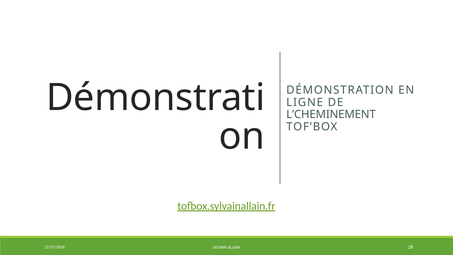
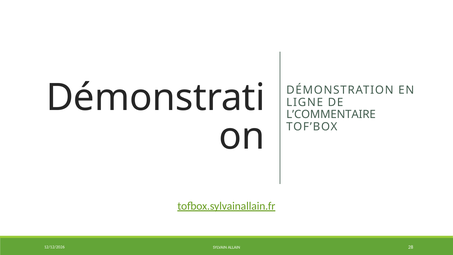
L’CHEMINEMENT: L’CHEMINEMENT -> L’COMMENTAIRE (331, 114)
